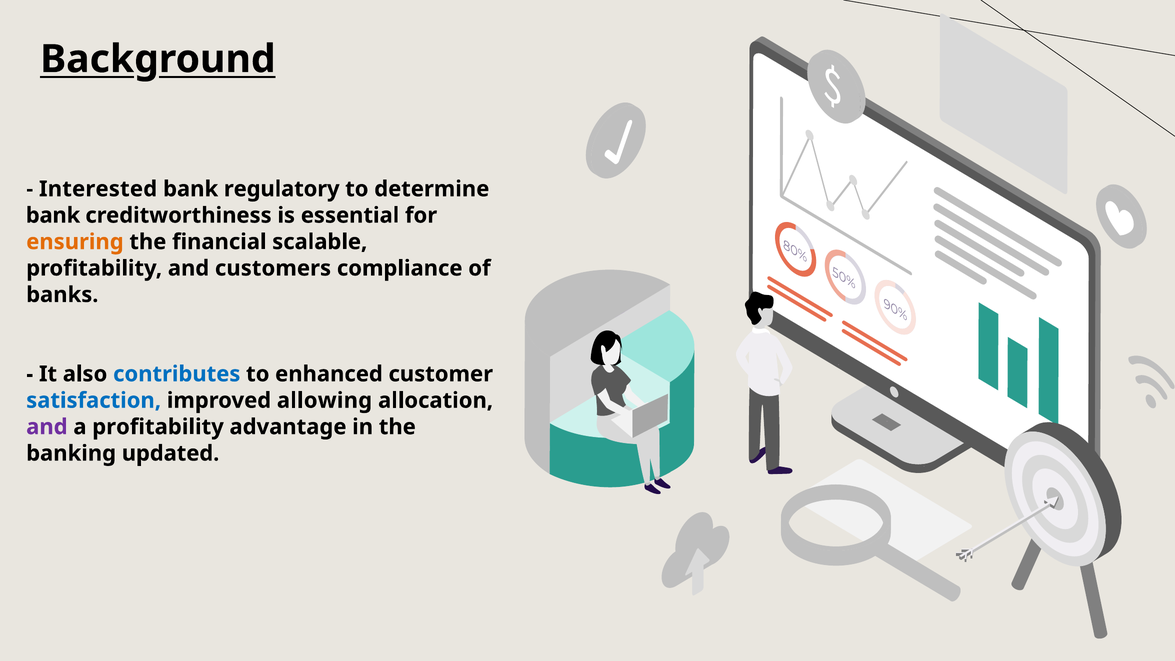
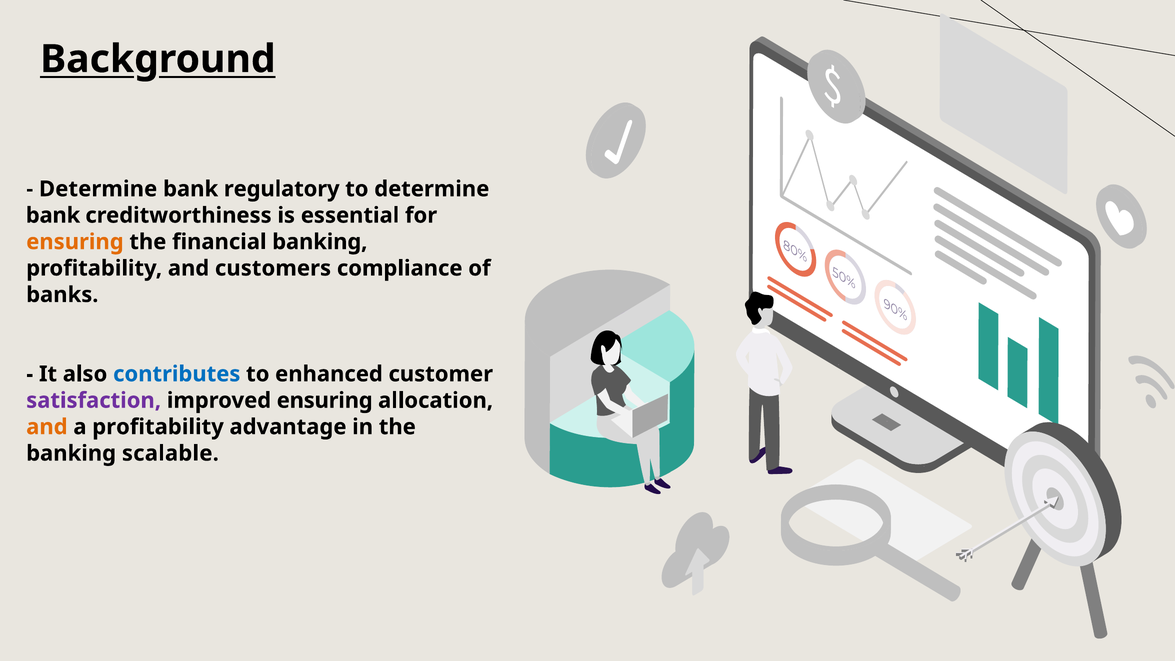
Interested: Interested -> Determine (98, 189)
financial scalable: scalable -> banking (320, 242)
satisfaction colour: blue -> purple (94, 400)
improved allowing: allowing -> ensuring (325, 400)
and colour: purple -> orange (47, 427)
updated: updated -> scalable (170, 453)
